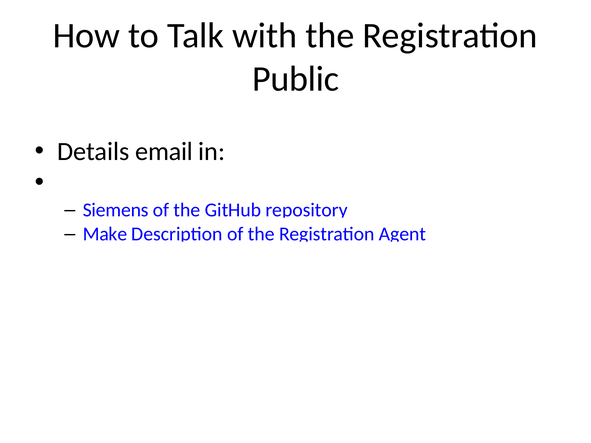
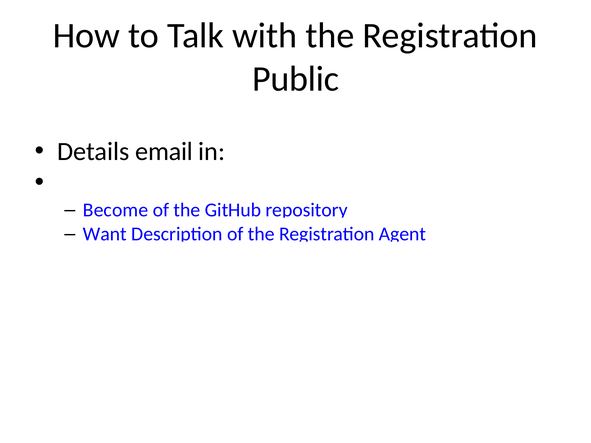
Siemens: Siemens -> Become (116, 210)
Make: Make -> Want (105, 234)
